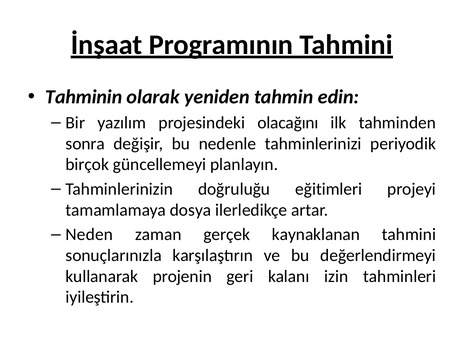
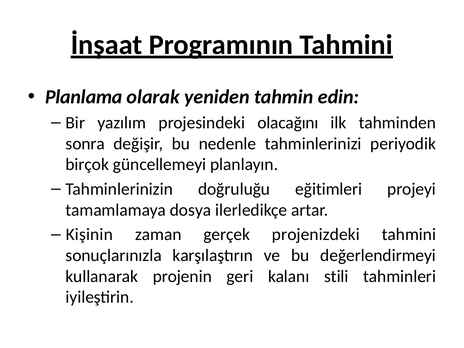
Tahminin: Tahminin -> Planlama (84, 97)
Neden: Neden -> Kişinin (89, 235)
kaynaklanan: kaynaklanan -> projenizdeki (316, 235)
izin: izin -> stili (336, 276)
